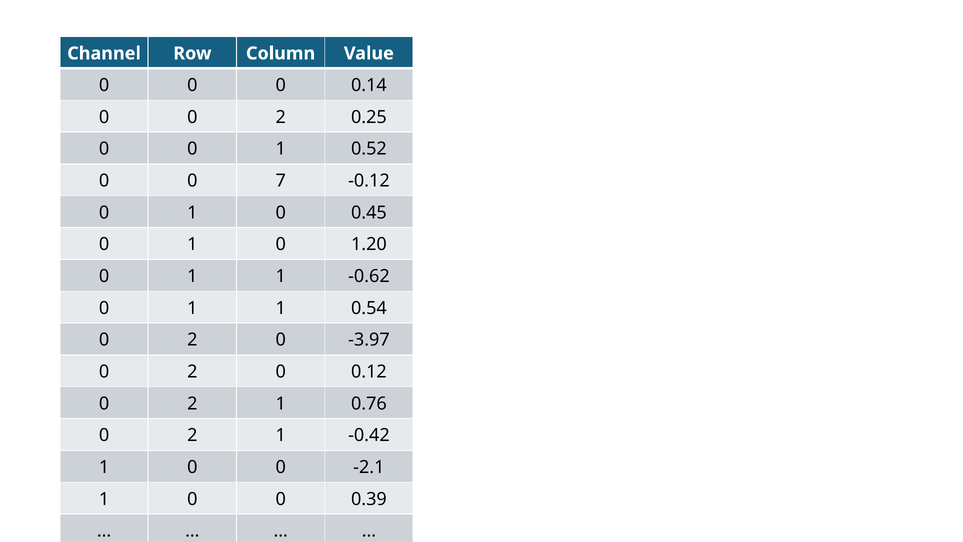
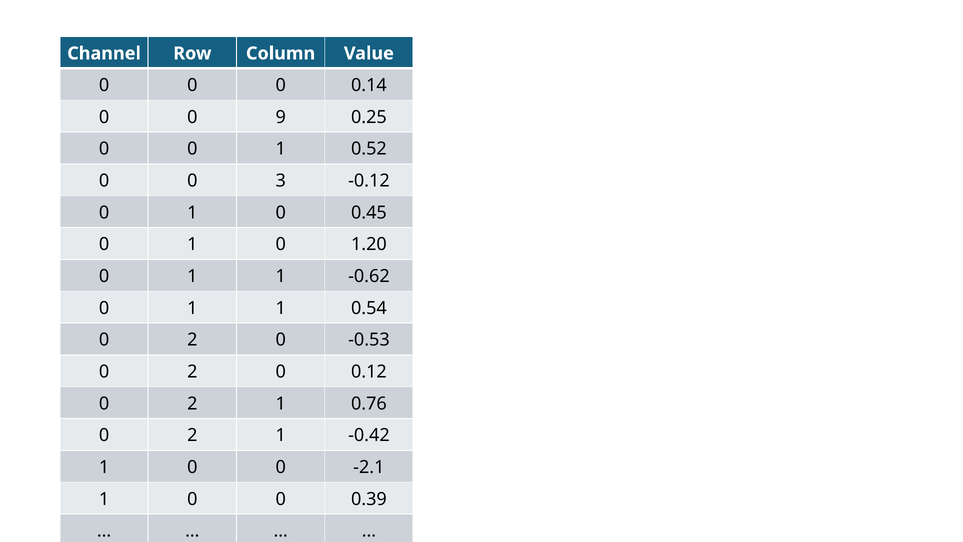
0 0 2: 2 -> 9 (281, 117)
7: 7 -> 3 (281, 181)
-3.97: -3.97 -> -0.53 (369, 340)
